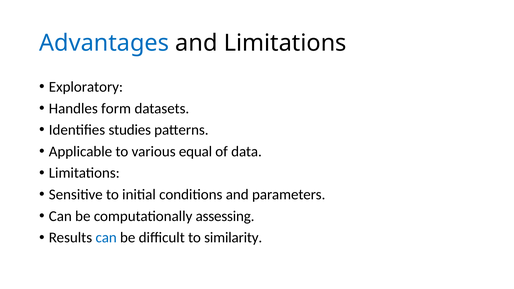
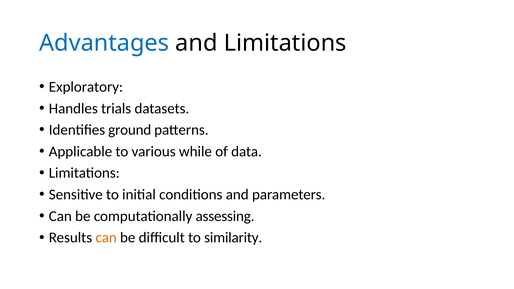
form: form -> trials (116, 108)
studies: studies -> ground (130, 130)
equal: equal -> while (195, 152)
can colour: blue -> orange (106, 238)
